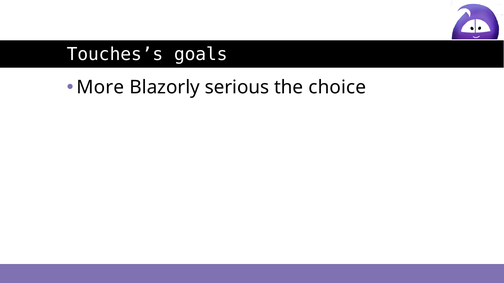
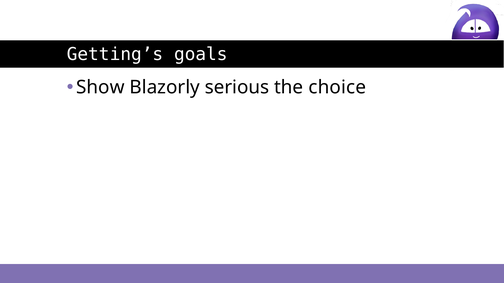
Touches’s: Touches’s -> Getting’s (115, 55)
More: More -> Show (100, 88)
